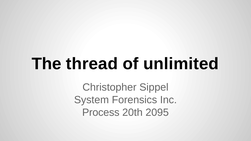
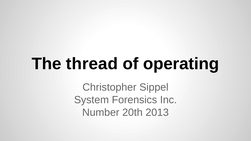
unlimited: unlimited -> operating (181, 64)
Process: Process -> Number (101, 113)
2095: 2095 -> 2013 (157, 113)
